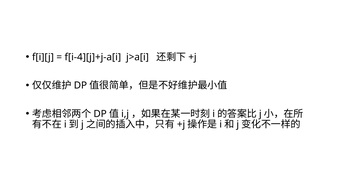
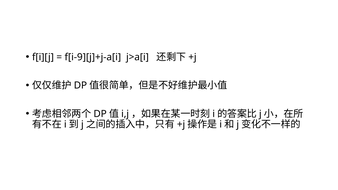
f[i-4][j]+j-a[i: f[i-4][j]+j-a[i -> f[i-9][j]+j-a[i (93, 57)
